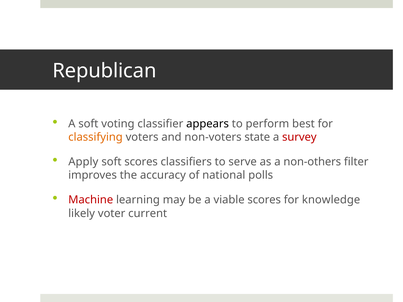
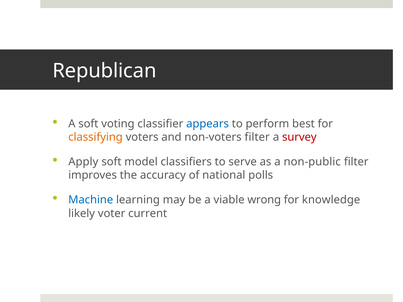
appears colour: black -> blue (208, 124)
non-voters state: state -> filter (257, 137)
soft scores: scores -> model (141, 162)
non-others: non-others -> non-public (312, 162)
Machine colour: red -> blue (91, 200)
viable scores: scores -> wrong (264, 200)
